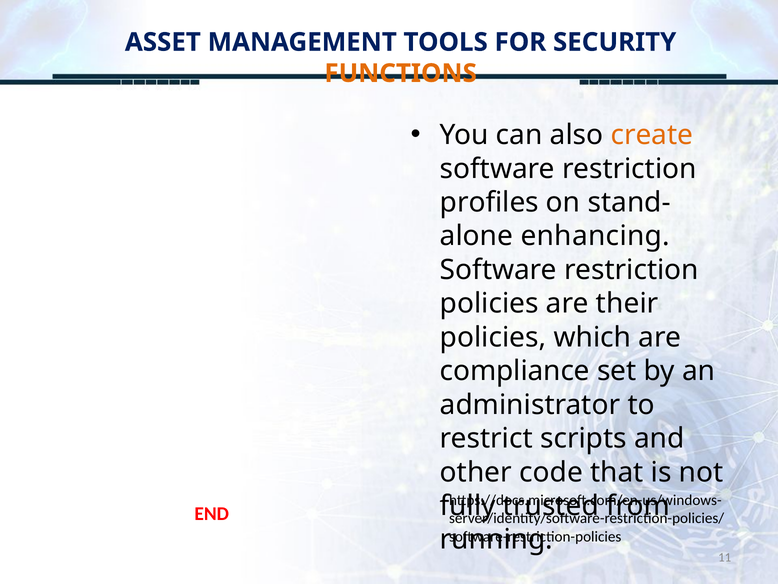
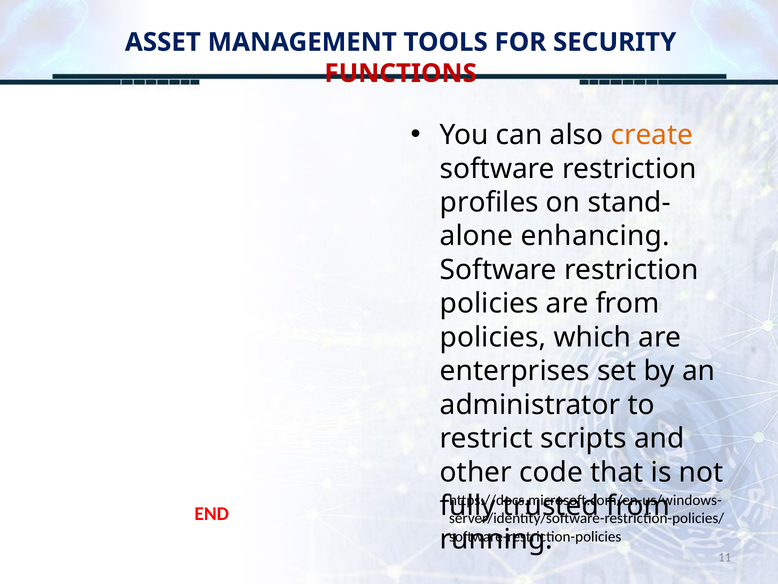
FUNCTIONS colour: orange -> red (401, 73)
are their: their -> from (627, 303)
compliance: compliance -> enterprises (515, 371)
